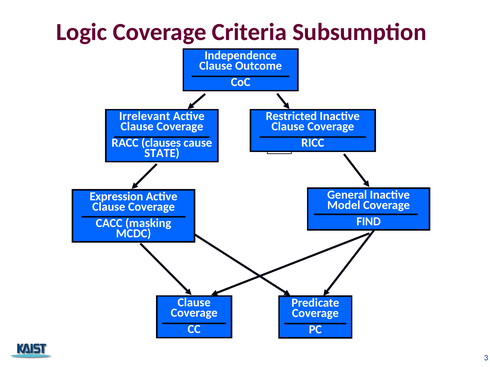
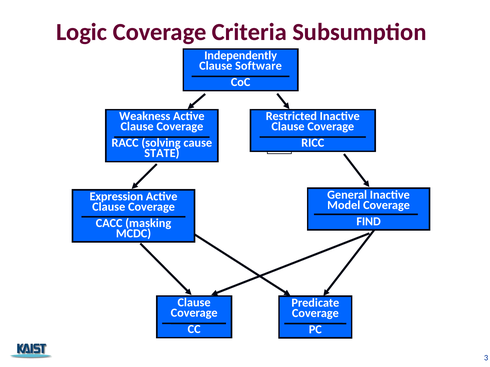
Independence: Independence -> Independently (241, 56)
Outcome: Outcome -> Software (258, 66)
Irrelevant: Irrelevant -> Weakness (145, 116)
clauses: clauses -> solving (161, 143)
